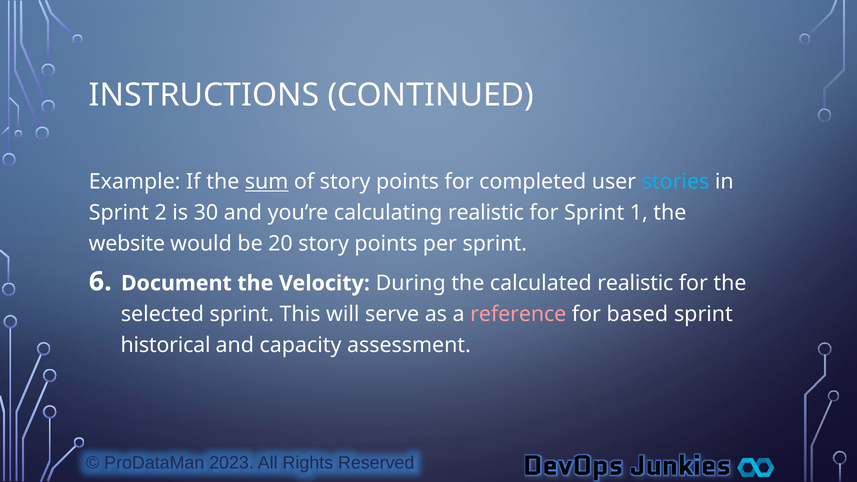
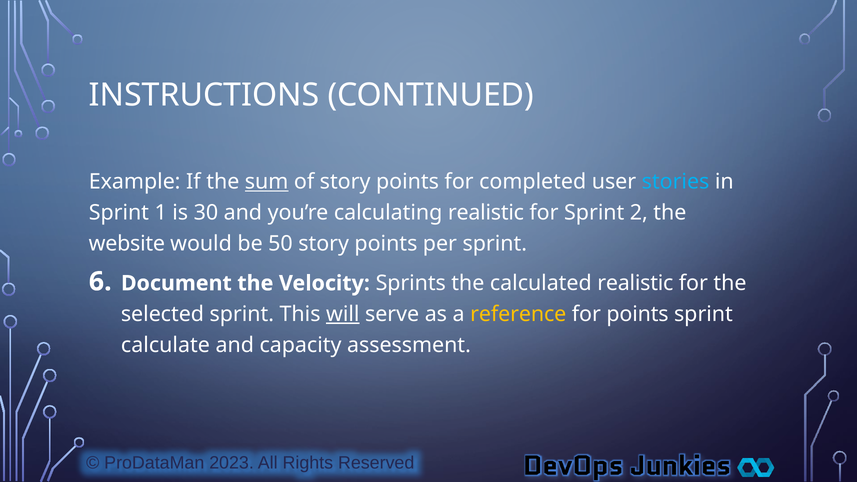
2: 2 -> 1 (161, 213)
1: 1 -> 2 (639, 213)
20: 20 -> 50 (280, 244)
During: During -> Sprints (411, 283)
will underline: none -> present (343, 314)
reference colour: pink -> yellow (518, 314)
for based: based -> points (638, 314)
historical: historical -> calculate (165, 345)
